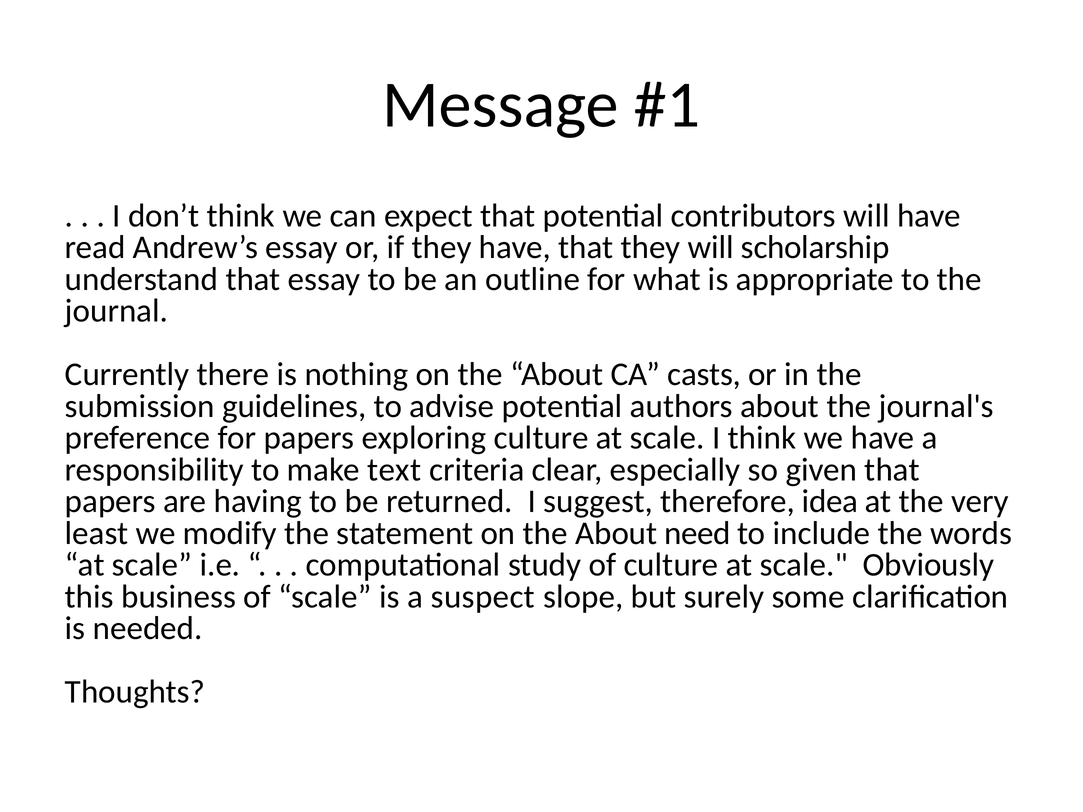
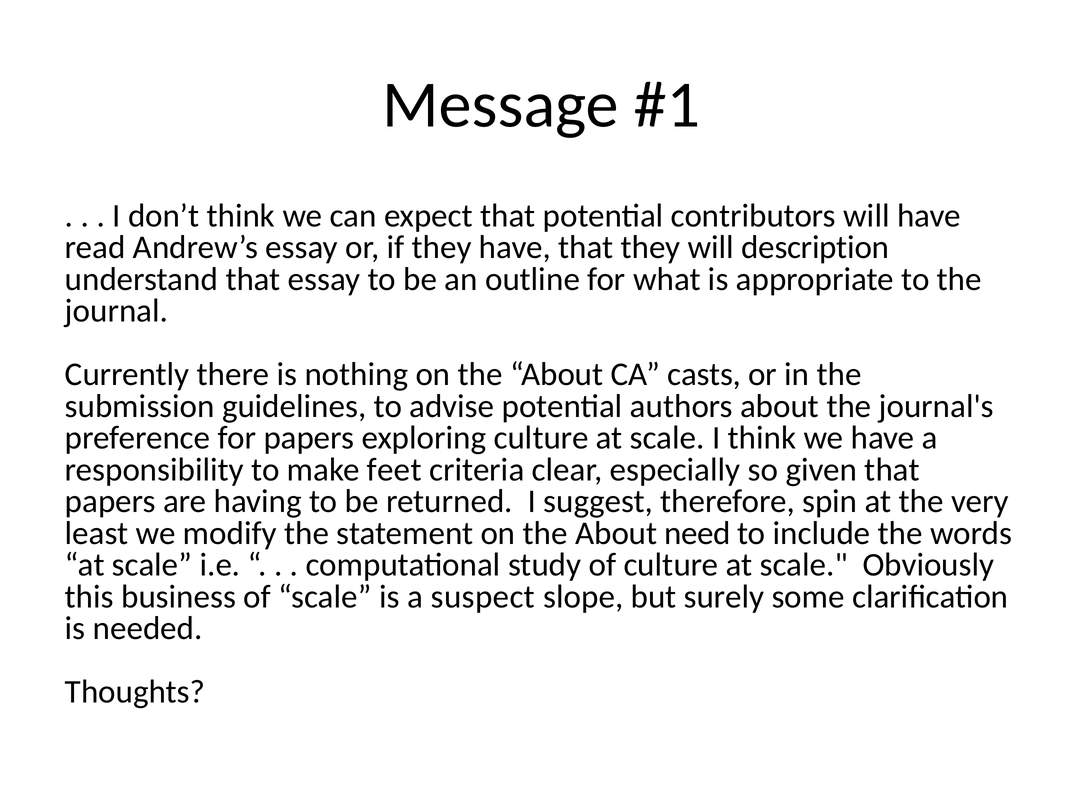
scholarship: scholarship -> description (815, 248)
text: text -> feet (394, 470)
idea: idea -> spin (830, 502)
